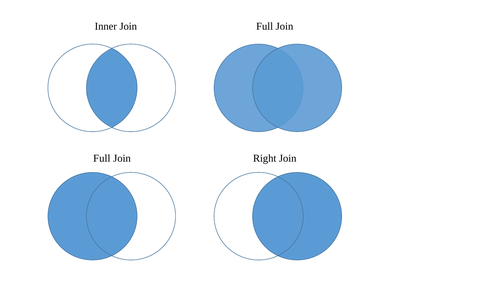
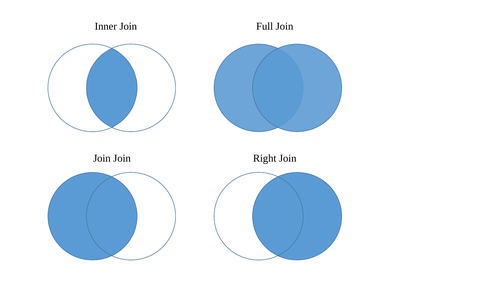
Full: Full -> Join (102, 158)
